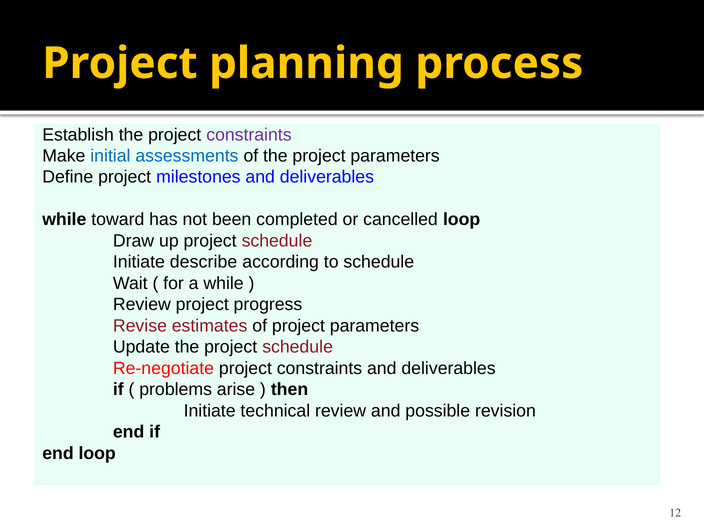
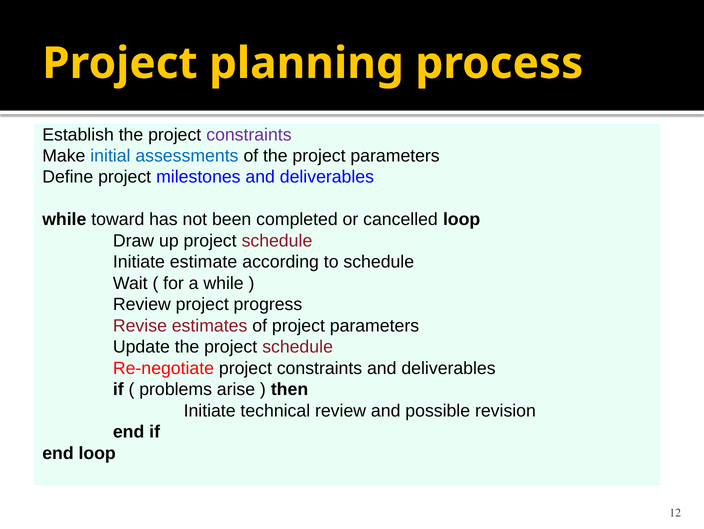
describe: describe -> estimate (204, 262)
